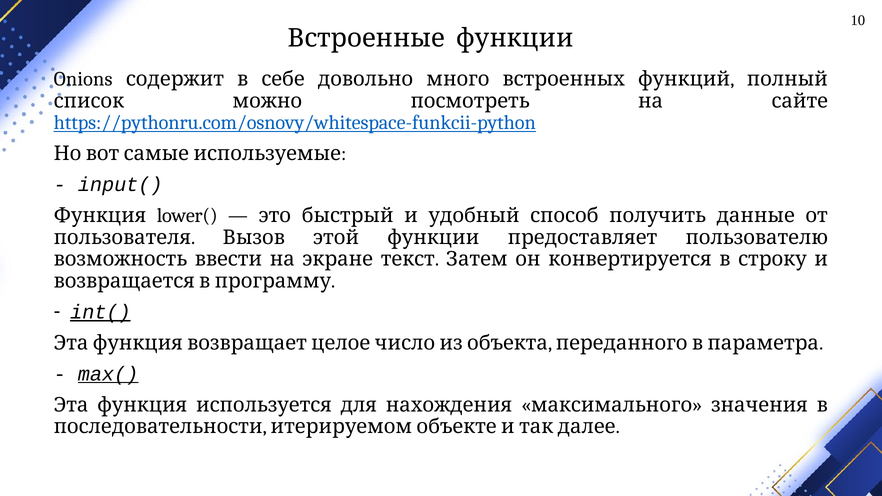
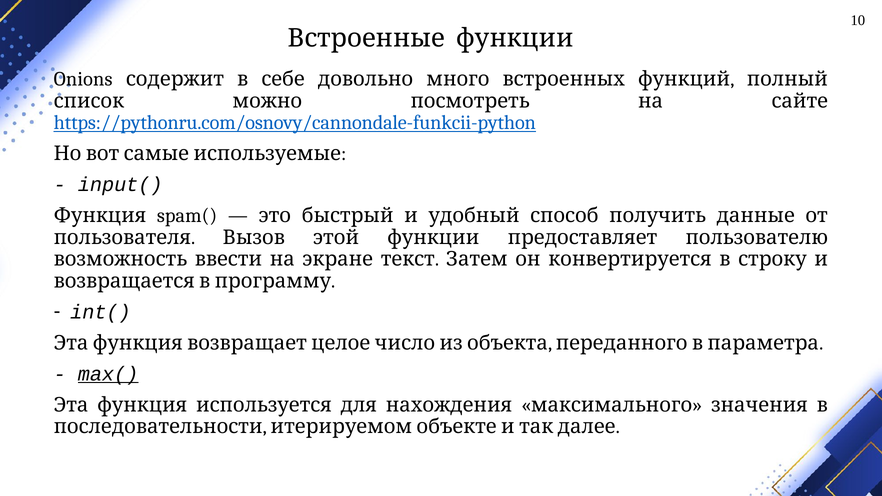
https://pythonru.com/osnovy/whitespace-funkcii-python: https://pythonru.com/osnovy/whitespace-funkcii-python -> https://pythonru.com/osnovy/cannondale-funkcii-python (295, 123)
lower(: lower( -> spam( (187, 216)
int( underline: present -> none (100, 312)
